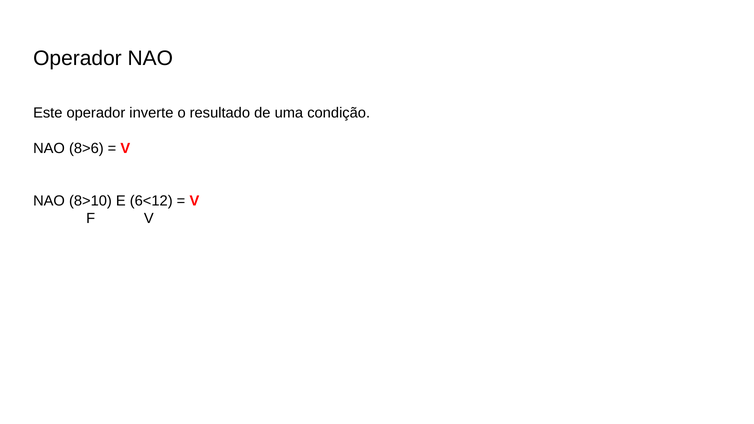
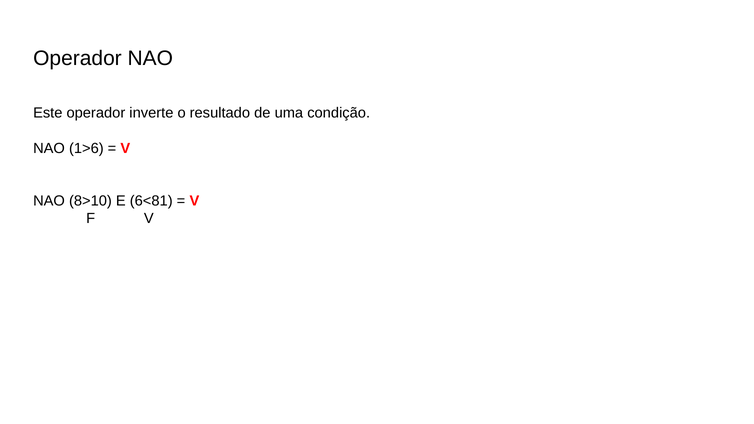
8>6: 8>6 -> 1>6 (86, 148)
6<12: 6<12 -> 6<81 (151, 201)
